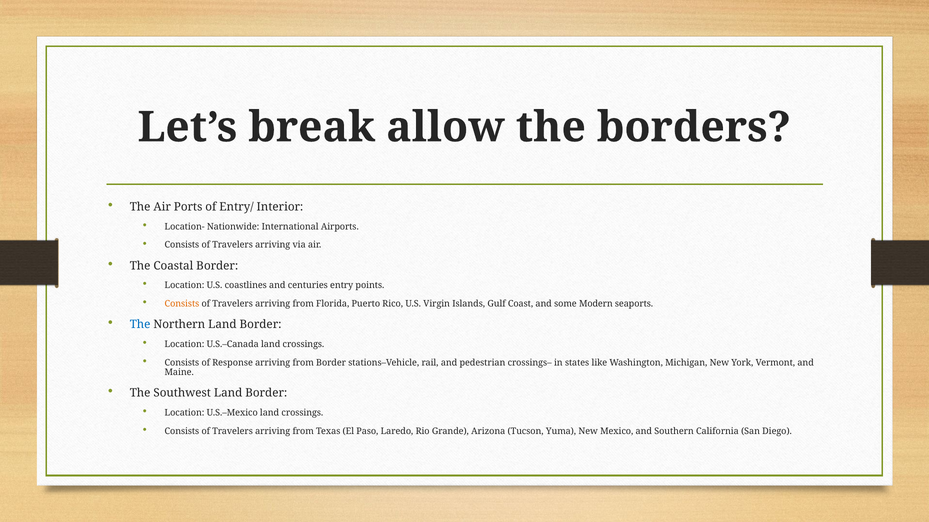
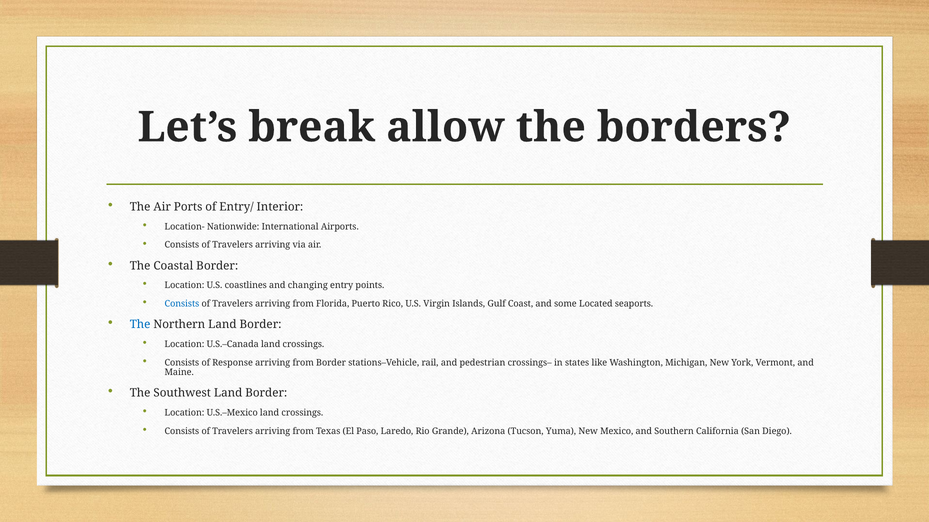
centuries: centuries -> changing (308, 286)
Consists colour: orange -> blue (182, 304)
Modern: Modern -> Located (596, 304)
